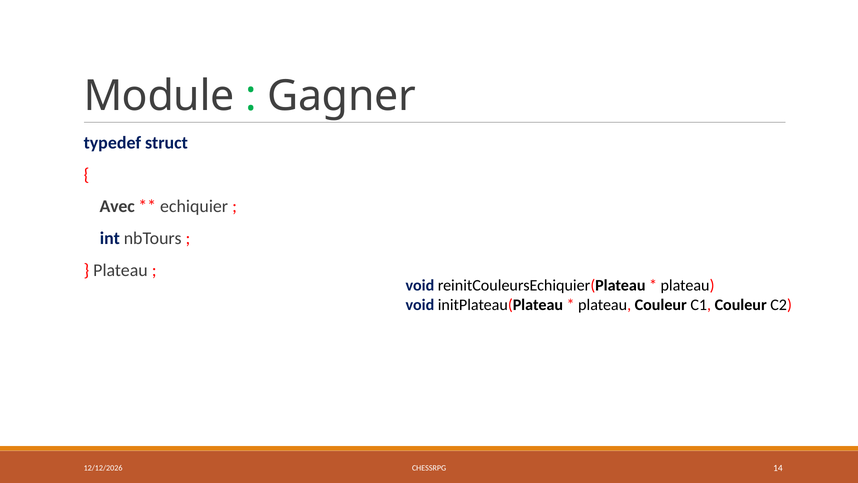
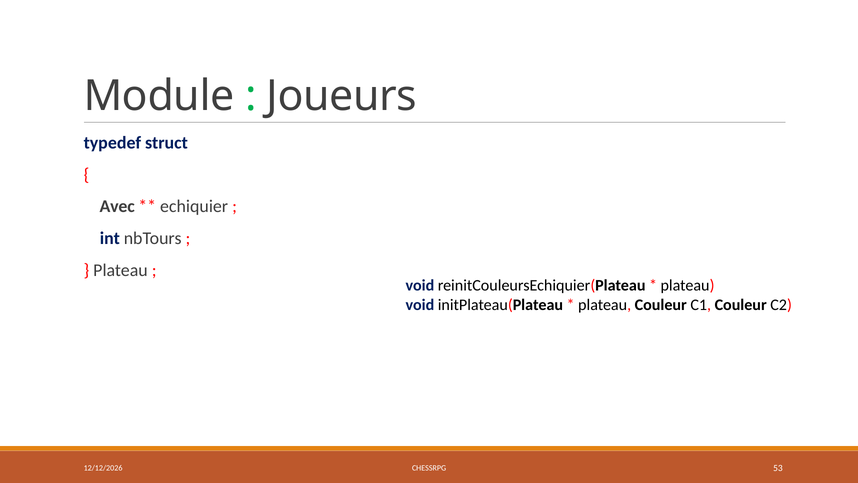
Gagner: Gagner -> Joueurs (342, 96)
14: 14 -> 53 (778, 468)
